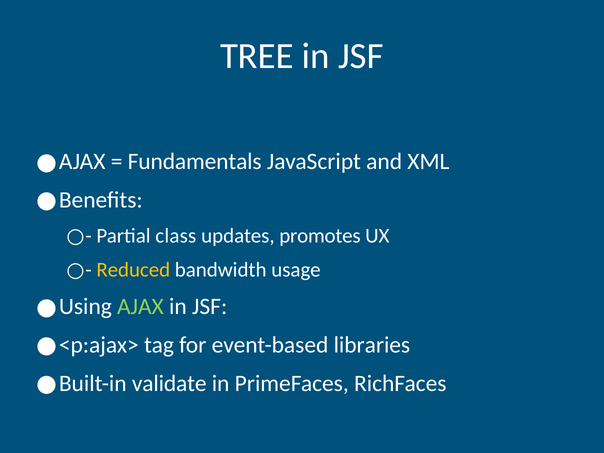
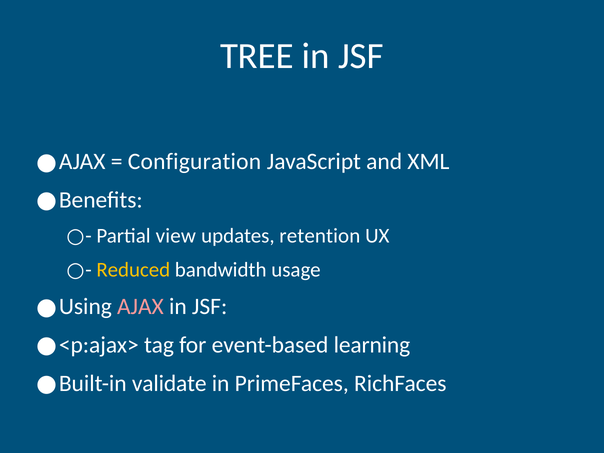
Fundamentals: Fundamentals -> Configuration (195, 162)
class: class -> view (176, 236)
promotes: promotes -> retention (320, 236)
AJAX colour: light green -> pink (140, 307)
libraries: libraries -> learning (372, 345)
